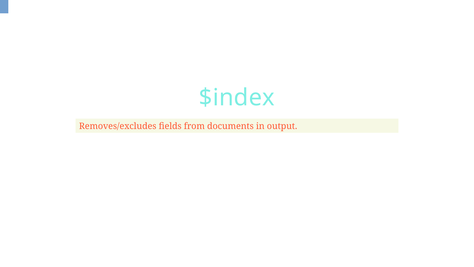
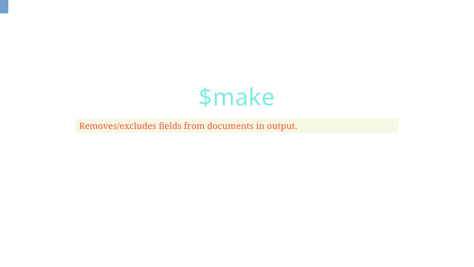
$index: $index -> $make (237, 98)
